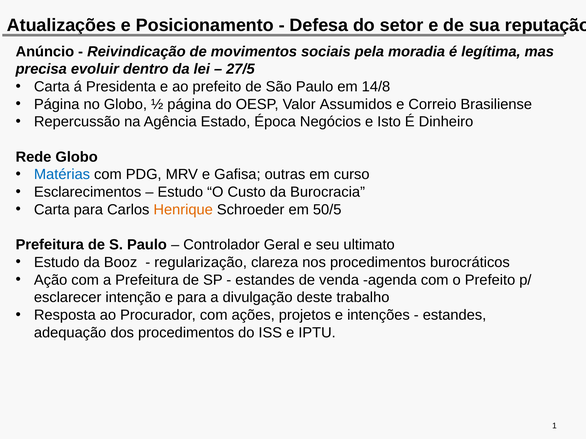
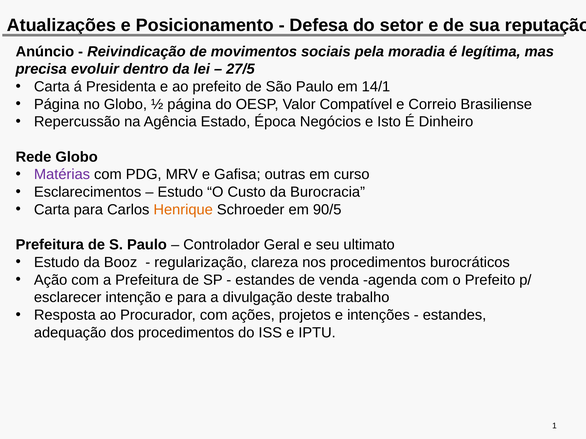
14/8: 14/8 -> 14/1 (376, 87)
Assumidos: Assumidos -> Compatível (356, 104)
Matérias colour: blue -> purple (62, 175)
50/5: 50/5 -> 90/5 (327, 210)
